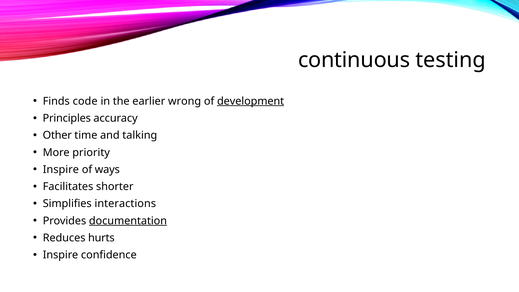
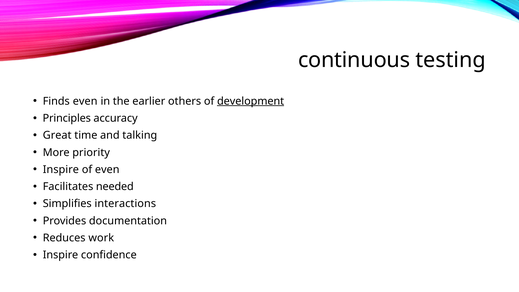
Finds code: code -> even (85, 101)
wrong: wrong -> others (185, 101)
Other: Other -> Great (57, 135)
of ways: ways -> even (107, 169)
shorter: shorter -> needed (115, 187)
documentation underline: present -> none (128, 221)
hurts: hurts -> work (101, 238)
